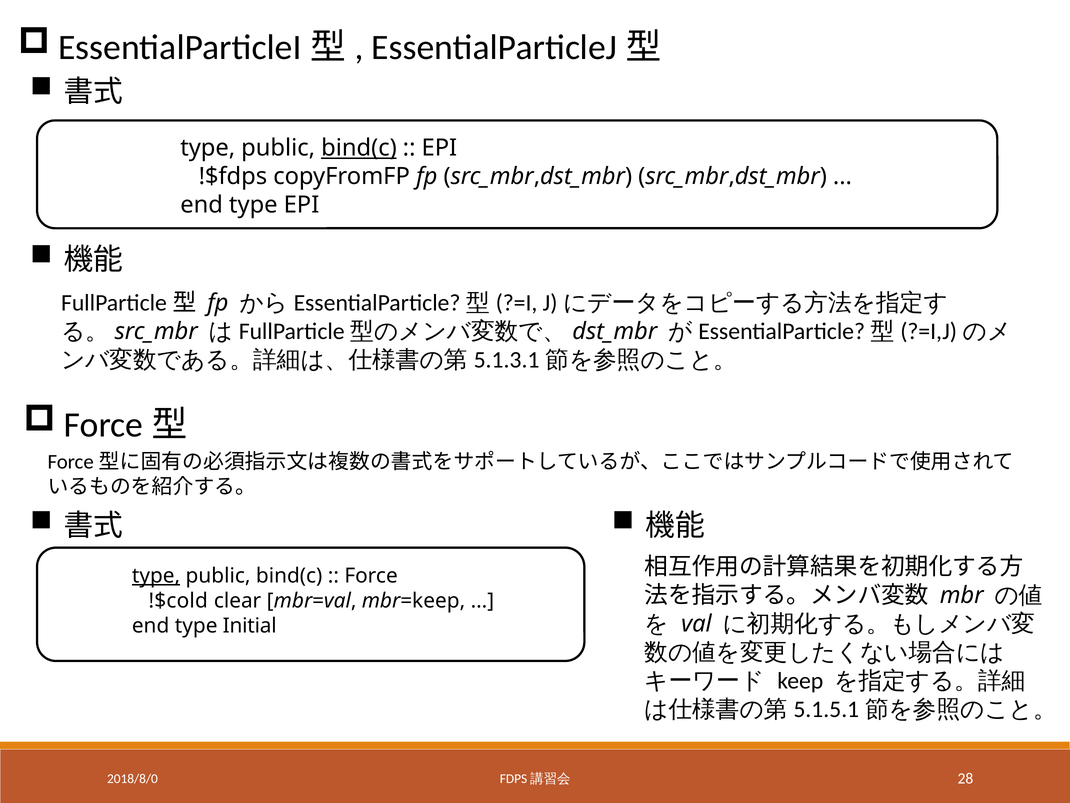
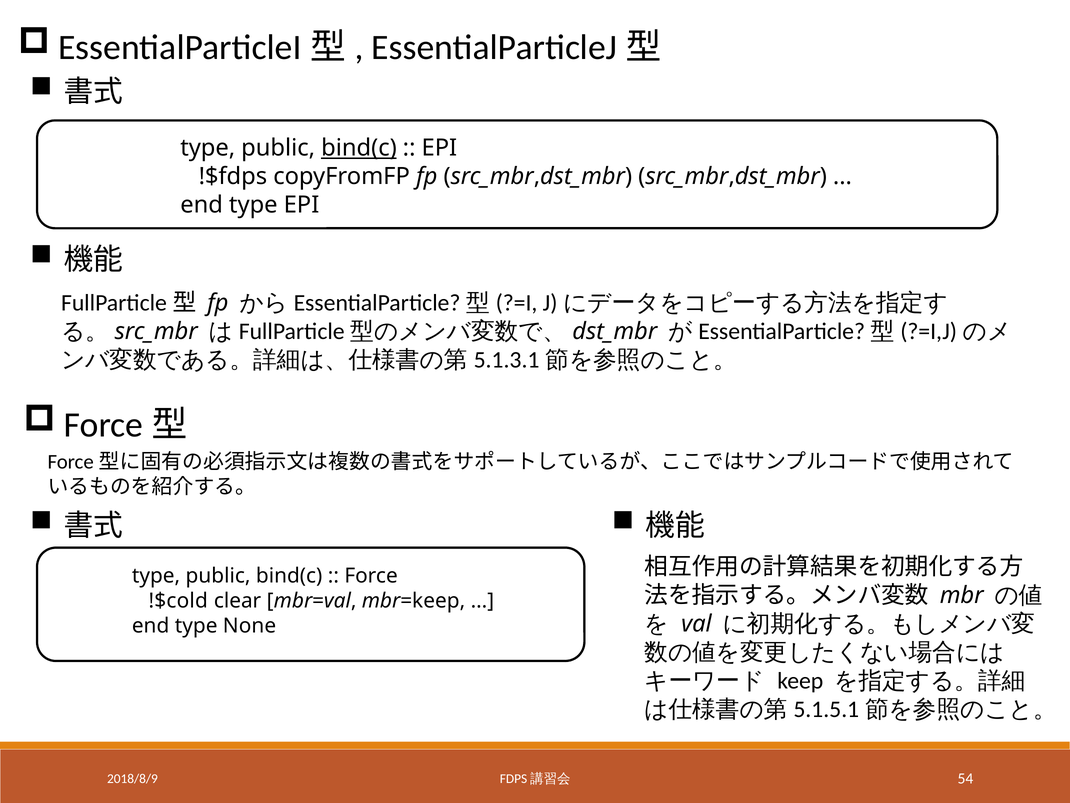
type underline: present -> none (156, 575)
Initial: Initial -> None (250, 625)
2018/8/0: 2018/8/0 -> 2018/8/9 (132, 778)
28: 28 -> 54 (965, 778)
